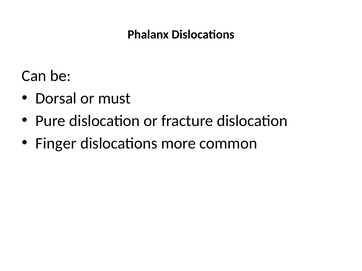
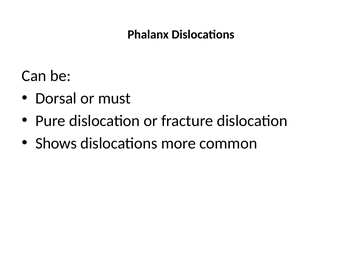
Finger: Finger -> Shows (56, 144)
